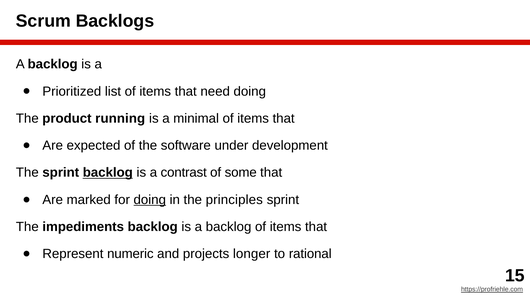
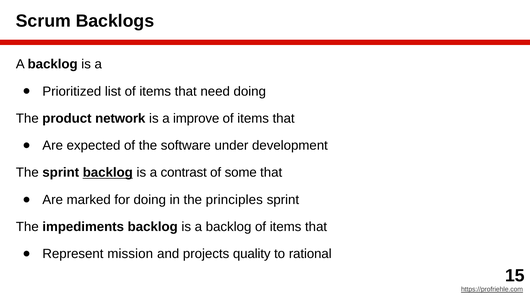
running: running -> network (120, 118)
minimal: minimal -> improve (196, 118)
doing underline: present -> none (150, 200)
numeric: numeric -> mission (130, 254)
longer: longer -> quality (252, 254)
